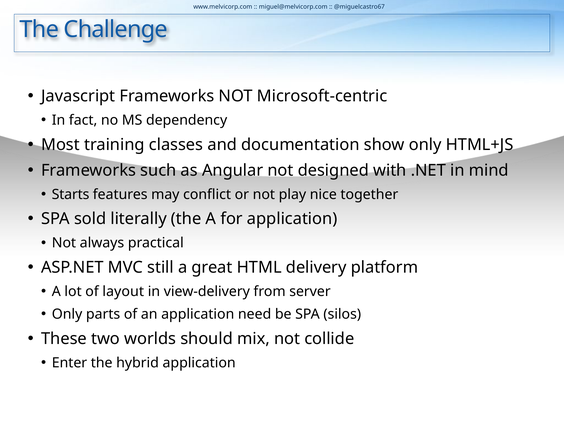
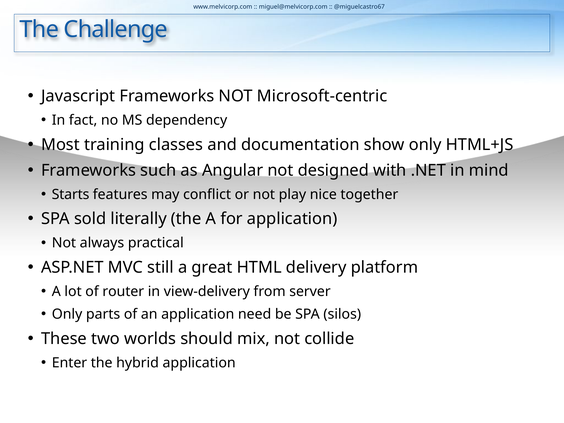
layout: layout -> router (123, 291)
